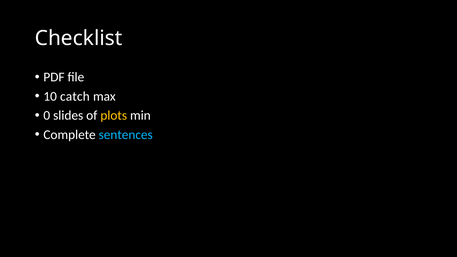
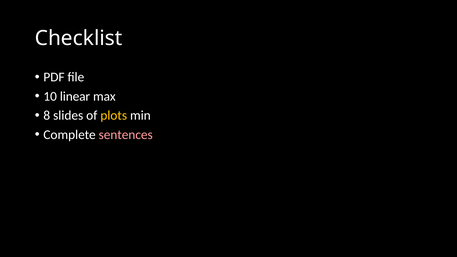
catch: catch -> linear (75, 96)
0: 0 -> 8 (47, 116)
sentences colour: light blue -> pink (126, 135)
